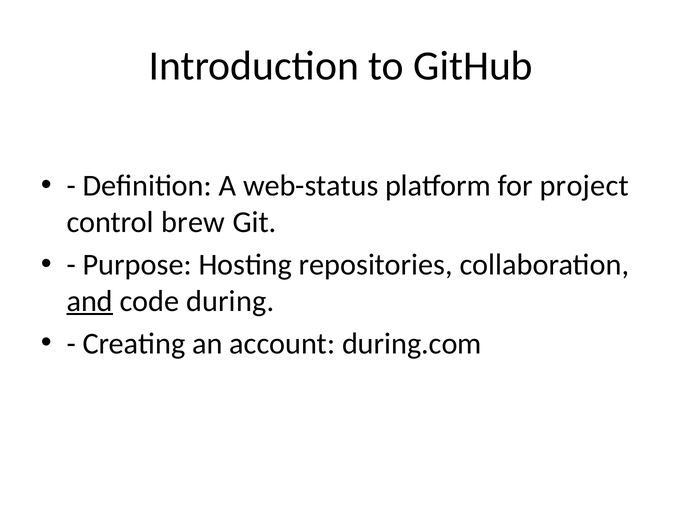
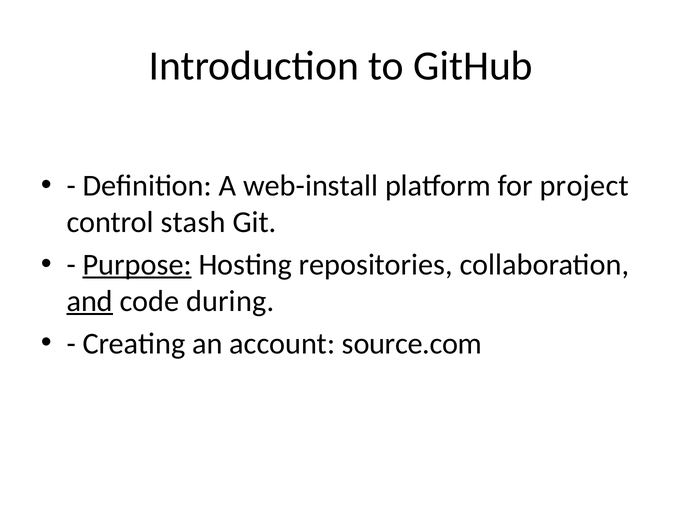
web-status: web-status -> web-install (311, 186)
brew: brew -> stash (193, 222)
Purpose underline: none -> present (137, 264)
during.com: during.com -> source.com (412, 343)
